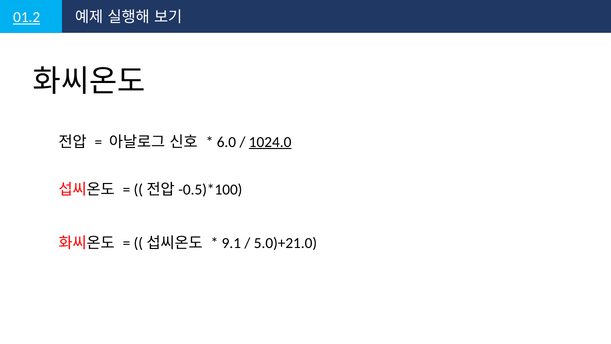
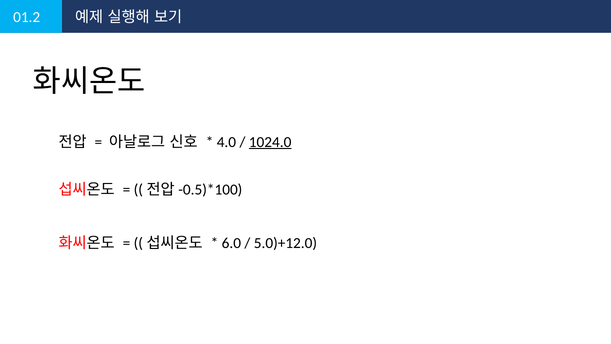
01.2 underline: present -> none (27, 17)
6.0: 6.0 -> 4.0 (226, 142)
9.1: 9.1 -> 6.0 (231, 243)
5.0)+21.0: 5.0)+21.0 -> 5.0)+12.0 (285, 243)
